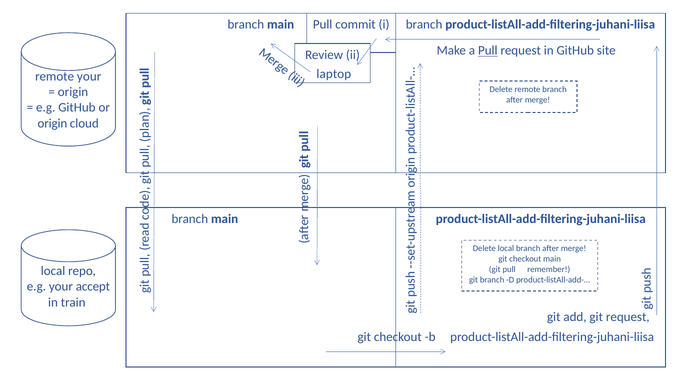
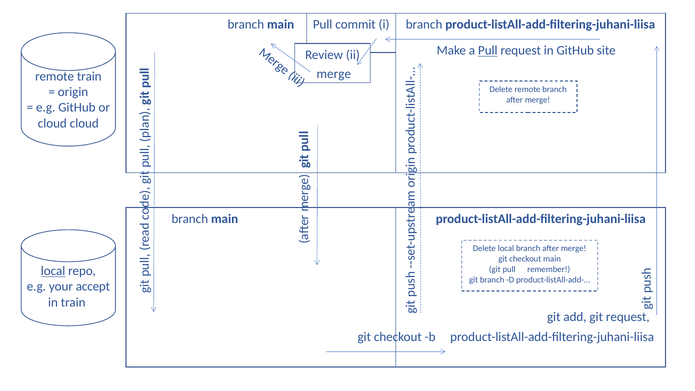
laptop: laptop -> merge (334, 74)
remote your: your -> train (89, 76)
origin: origin -> cloud (52, 123)
local underline: none -> present (53, 271)
